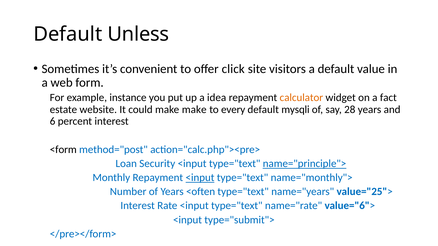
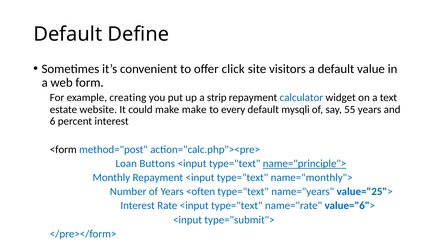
Unless: Unless -> Define (138, 34)
instance: instance -> creating (128, 98)
idea: idea -> strip (217, 98)
calculator colour: orange -> blue (301, 98)
fact: fact -> text (388, 98)
28: 28 -> 55 (350, 110)
Security: Security -> Buttons (157, 164)
<input underline: present -> none (200, 178)
